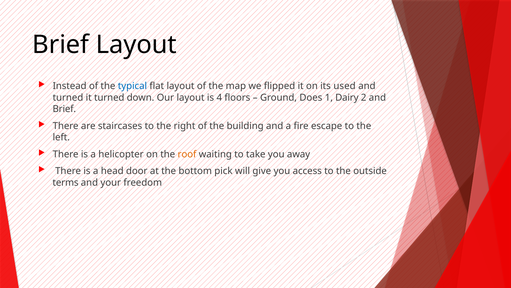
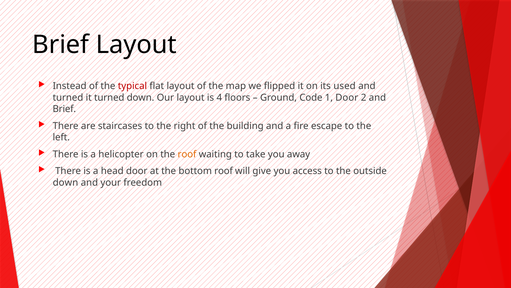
typical colour: blue -> red (132, 86)
Does: Does -> Code (311, 97)
1 Dairy: Dairy -> Door (347, 97)
bottom pick: pick -> roof (224, 171)
terms: terms -> down (65, 182)
